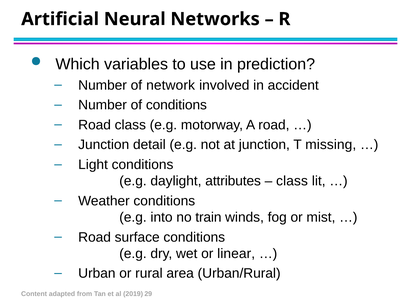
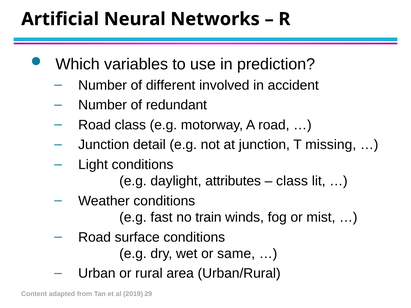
network: network -> different (171, 85)
of conditions: conditions -> redundant (176, 105)
into: into -> fast (162, 217)
linear: linear -> same (236, 254)
